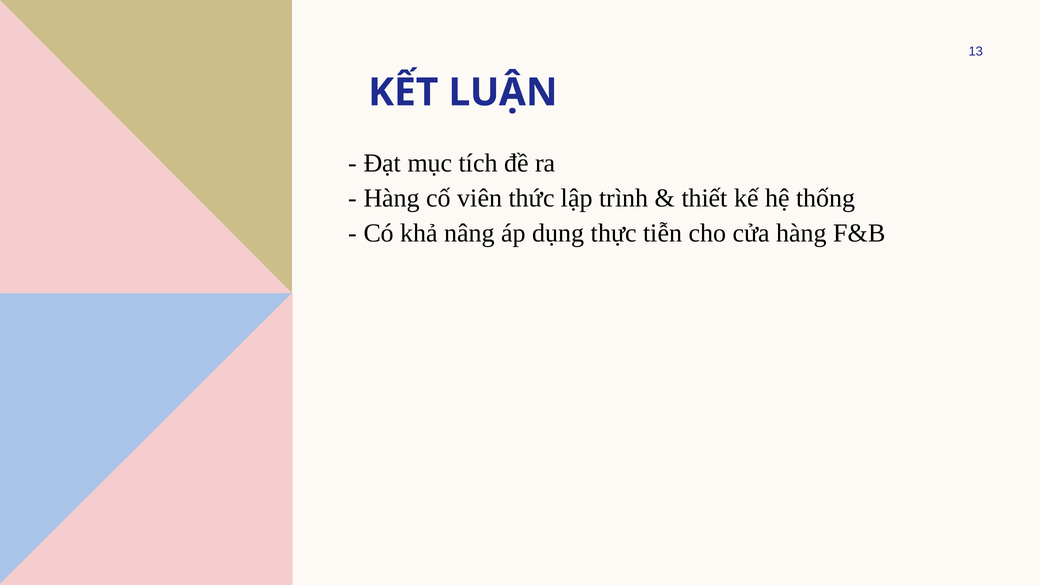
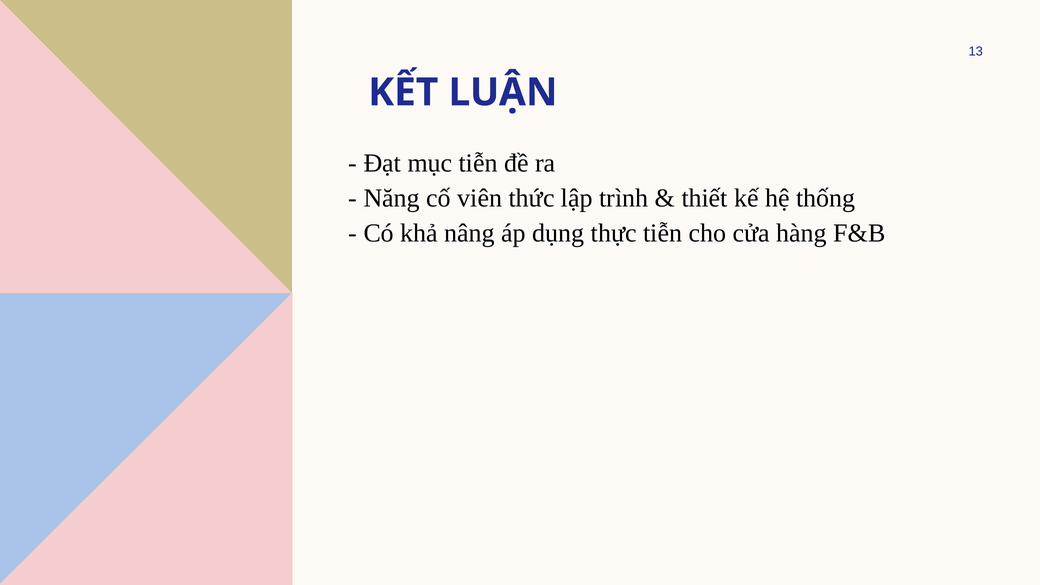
mục tích: tích -> tiễn (478, 163)
Hàng: Hàng -> Năng (392, 198)
